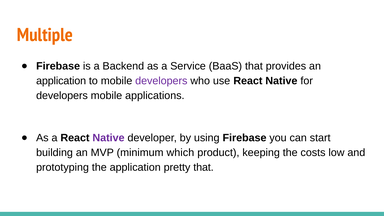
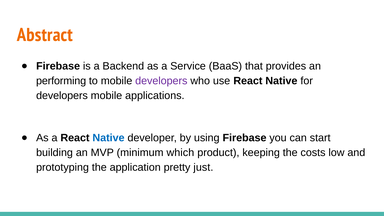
Multiple: Multiple -> Abstract (45, 35)
application: application -> performing (61, 81)
Native colour: purple -> blue (108, 138)
pretty that: that -> just (203, 167)
